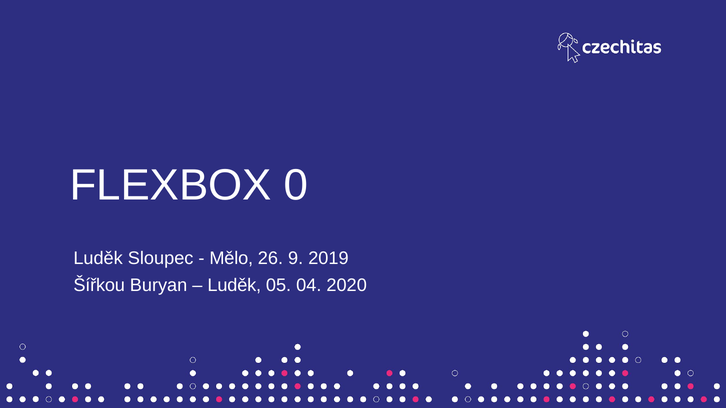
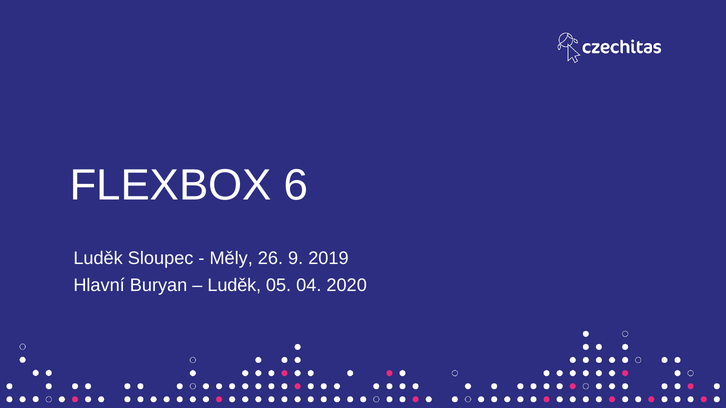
0: 0 -> 6 (296, 186)
Mělo: Mělo -> Měly (231, 258)
Šířkou: Šířkou -> Hlavní (99, 285)
